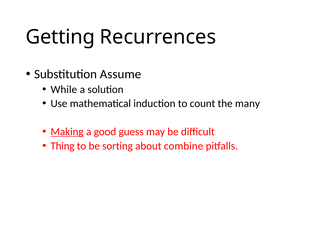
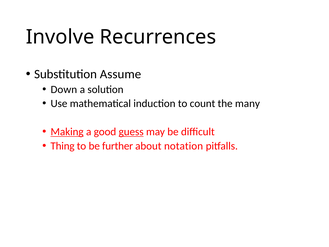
Getting: Getting -> Involve (60, 37)
While: While -> Down (64, 89)
guess underline: none -> present (131, 132)
sorting: sorting -> further (118, 146)
combine: combine -> notation (184, 146)
